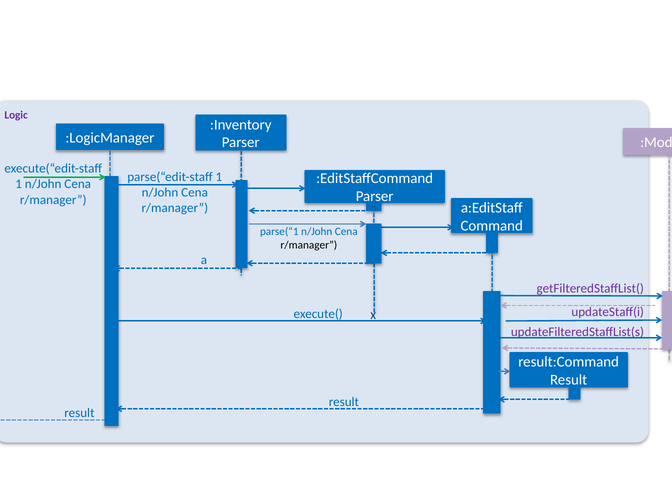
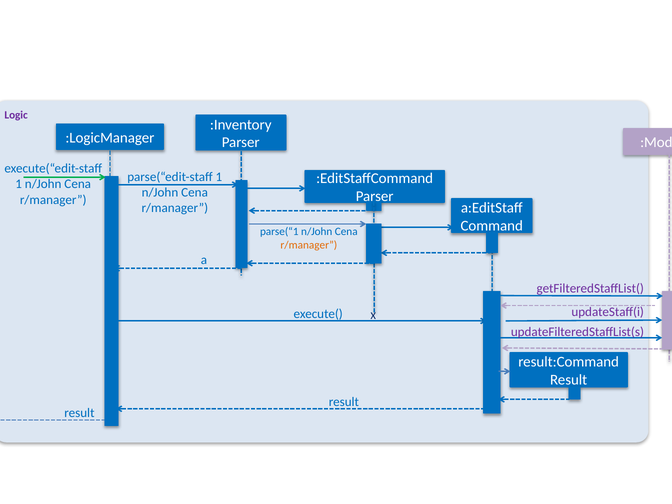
r/manager colour: black -> orange (309, 245)
